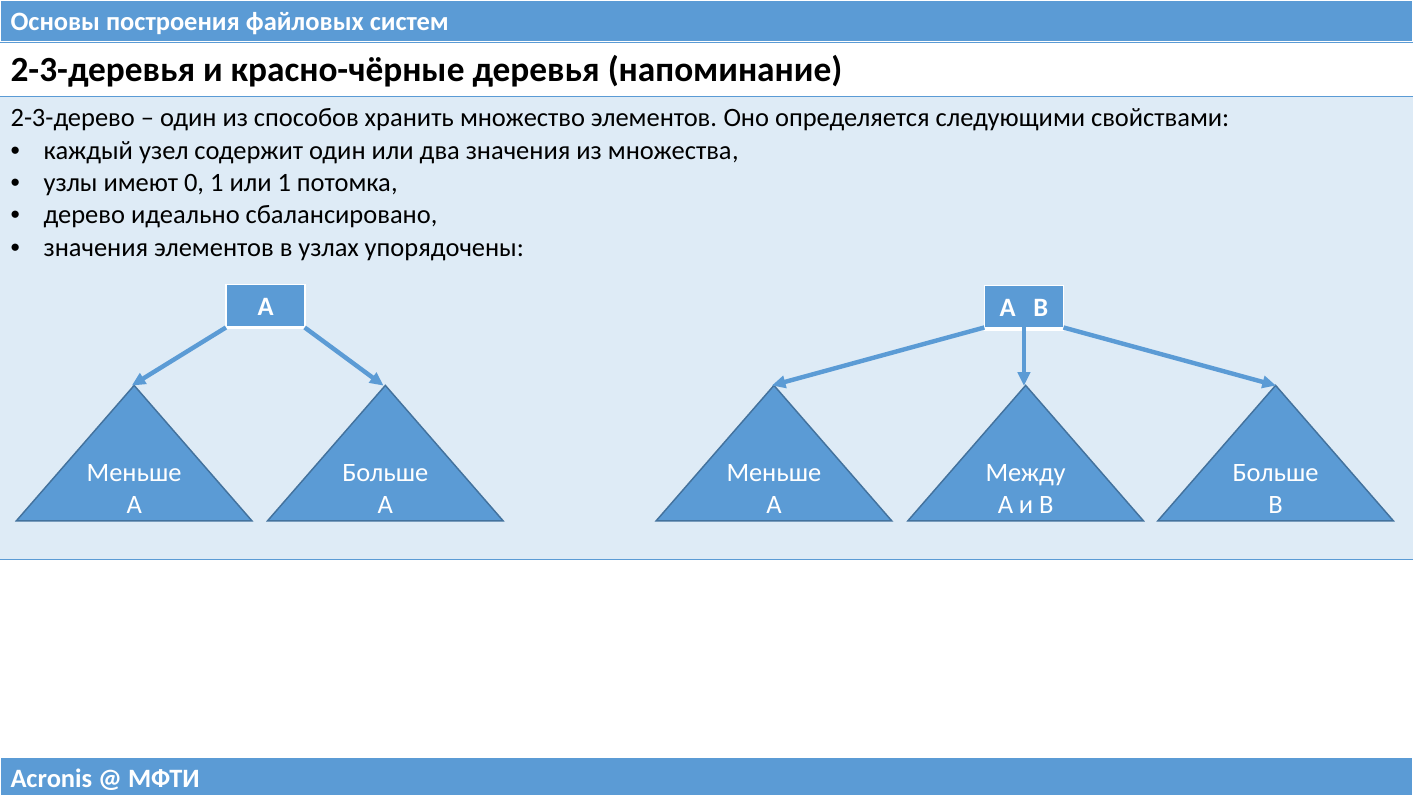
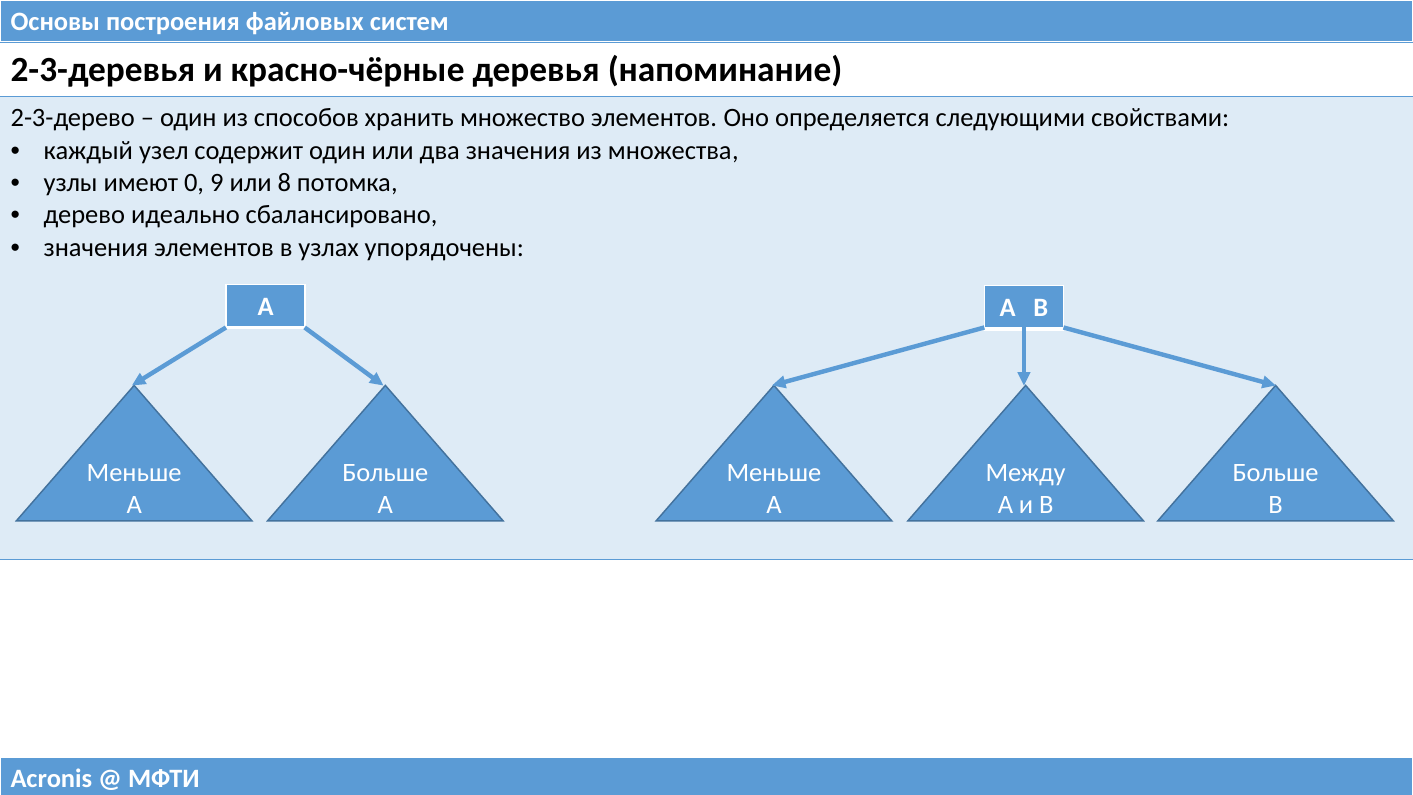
0 1: 1 -> 9 (217, 183)
или 1: 1 -> 8 (284, 183)
